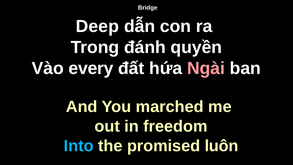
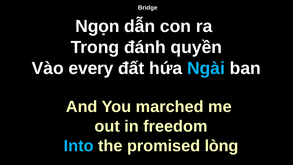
Deep: Deep -> Ngọn (97, 26)
Ngài colour: pink -> light blue (206, 68)
luôn: luôn -> lòng (222, 146)
